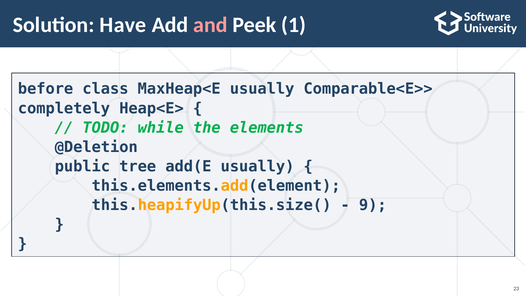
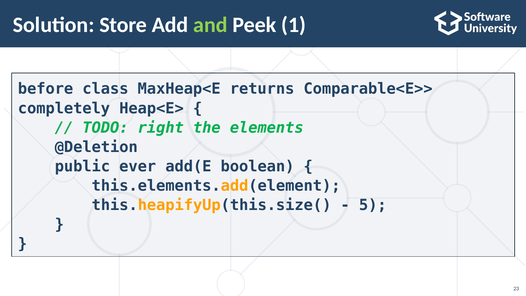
Have: Have -> Store (123, 25)
and colour: pink -> light green (210, 25)
MaxHeap<E usually: usually -> returns (262, 89)
while: while -> right (161, 128)
tree: tree -> ever (138, 166)
add(E usually: usually -> boolean (258, 166)
9: 9 -> 5 (373, 205)
